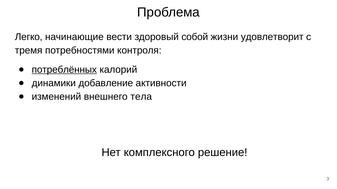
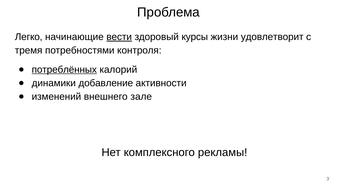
вести underline: none -> present (119, 37)
собой: собой -> курсы (195, 37)
тела: тела -> зале (141, 97)
решение: решение -> рекламы (223, 153)
